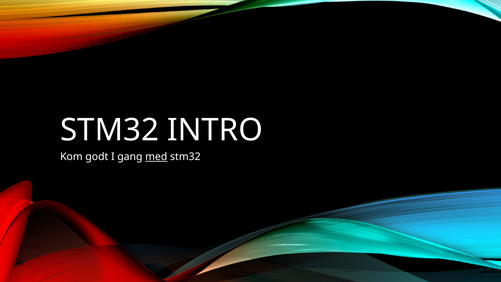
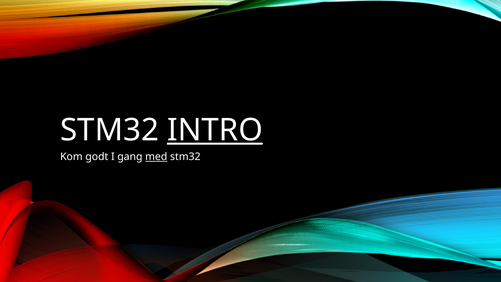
INTRO underline: none -> present (215, 130)
